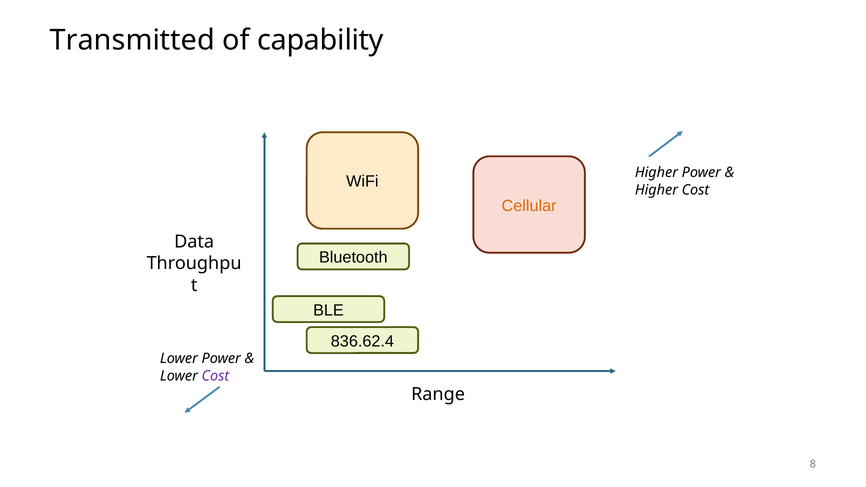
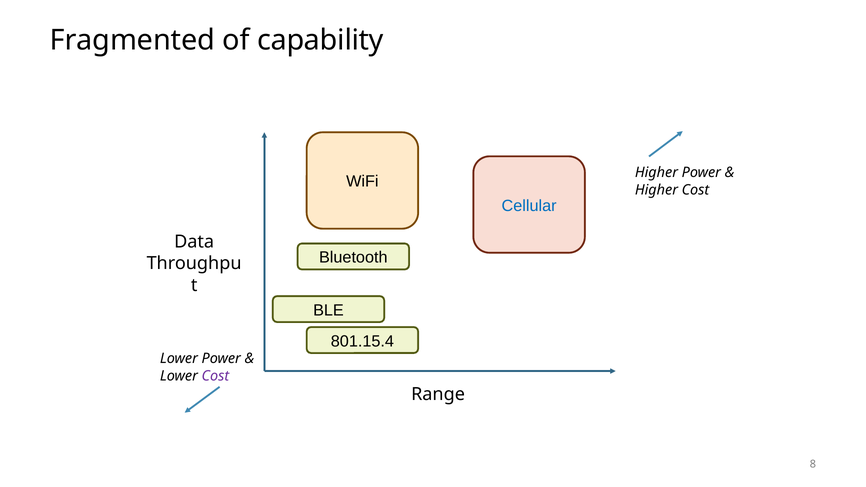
Transmitted: Transmitted -> Fragmented (132, 40)
Cellular colour: orange -> blue (529, 206)
836.62.4: 836.62.4 -> 801.15.4 (362, 341)
